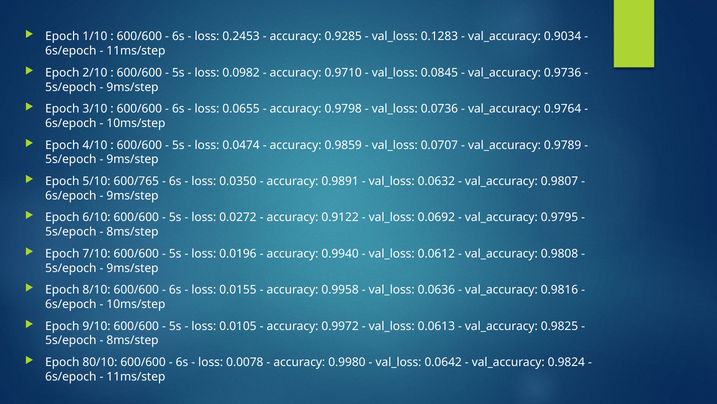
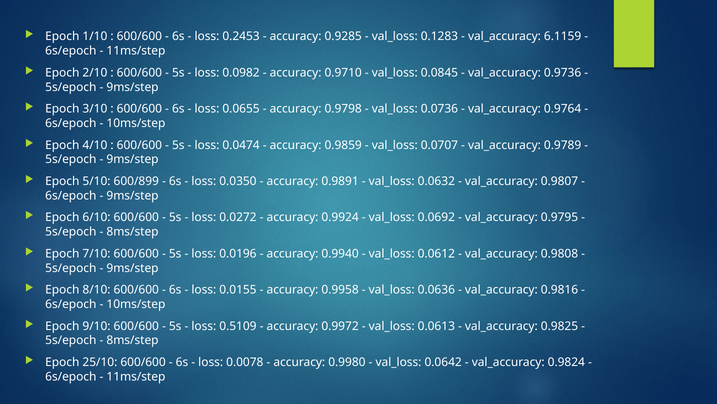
0.9034: 0.9034 -> 6.1159 (563, 36)
600/765: 600/765 -> 600/899 (136, 181)
0.9122: 0.9122 -> 0.9924 (340, 217)
0.0105: 0.0105 -> 0.5109 (238, 326)
80/10: 80/10 -> 25/10 (100, 362)
